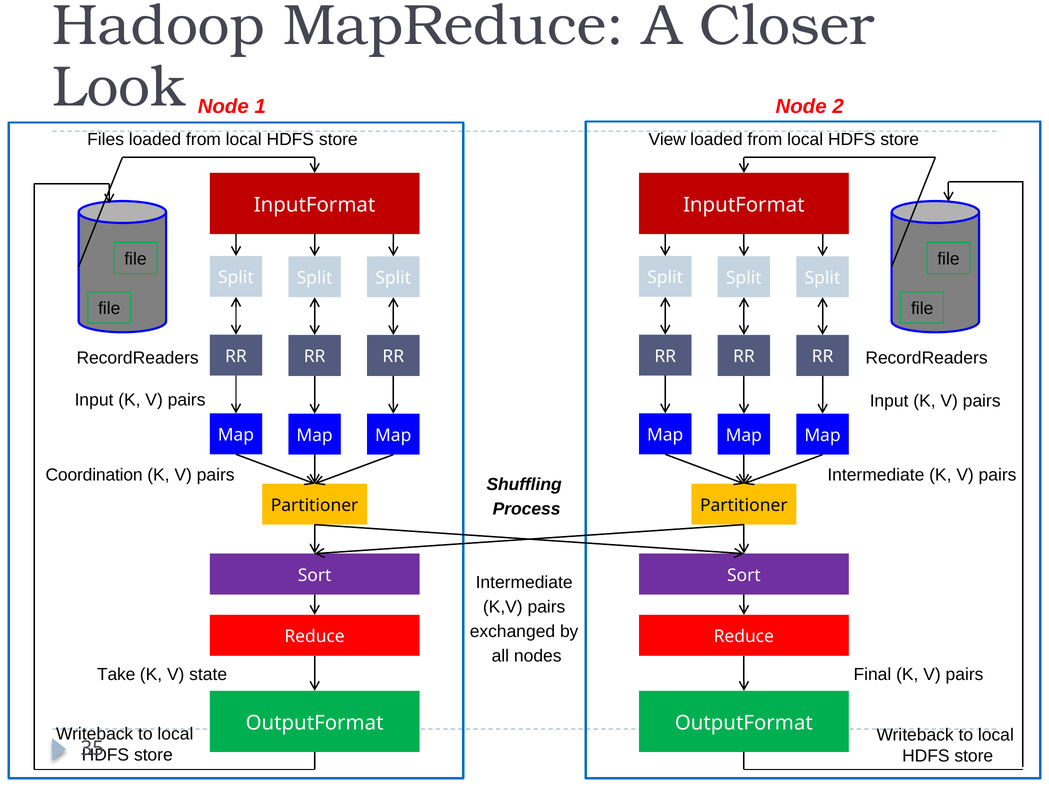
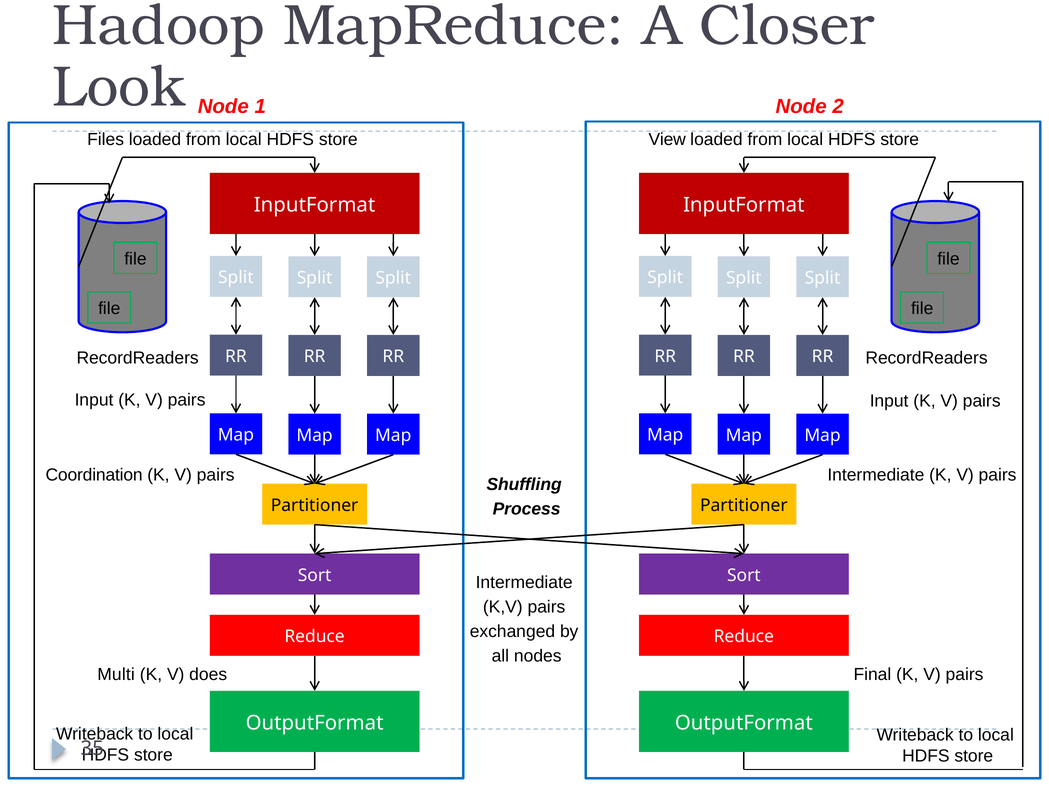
Take: Take -> Multi (116, 674)
state: state -> does (208, 674)
